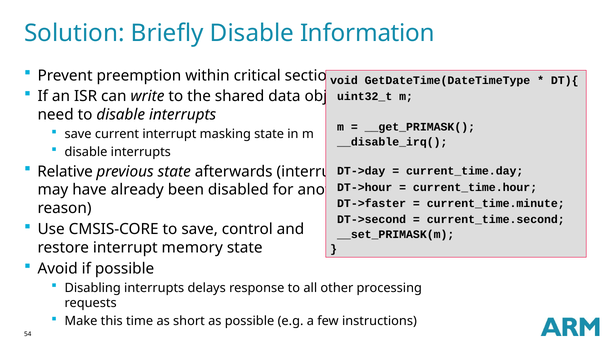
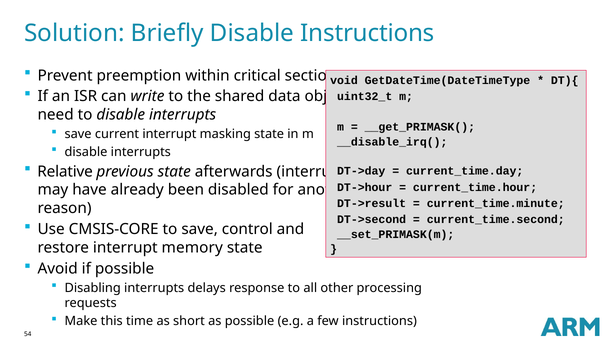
Disable Information: Information -> Instructions (367, 33)
DT->faster: DT->faster -> DT->result (372, 204)
